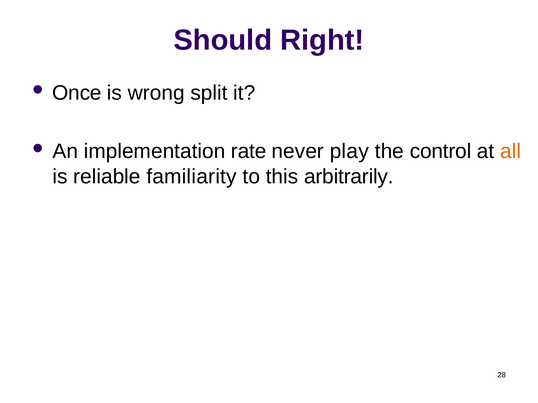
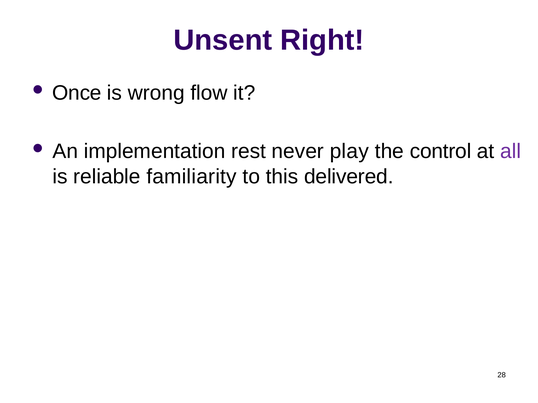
Should: Should -> Unsent (223, 40)
split: split -> flow (209, 93)
rate: rate -> rest (249, 152)
all colour: orange -> purple (511, 152)
arbitrarily: arbitrarily -> delivered (349, 177)
